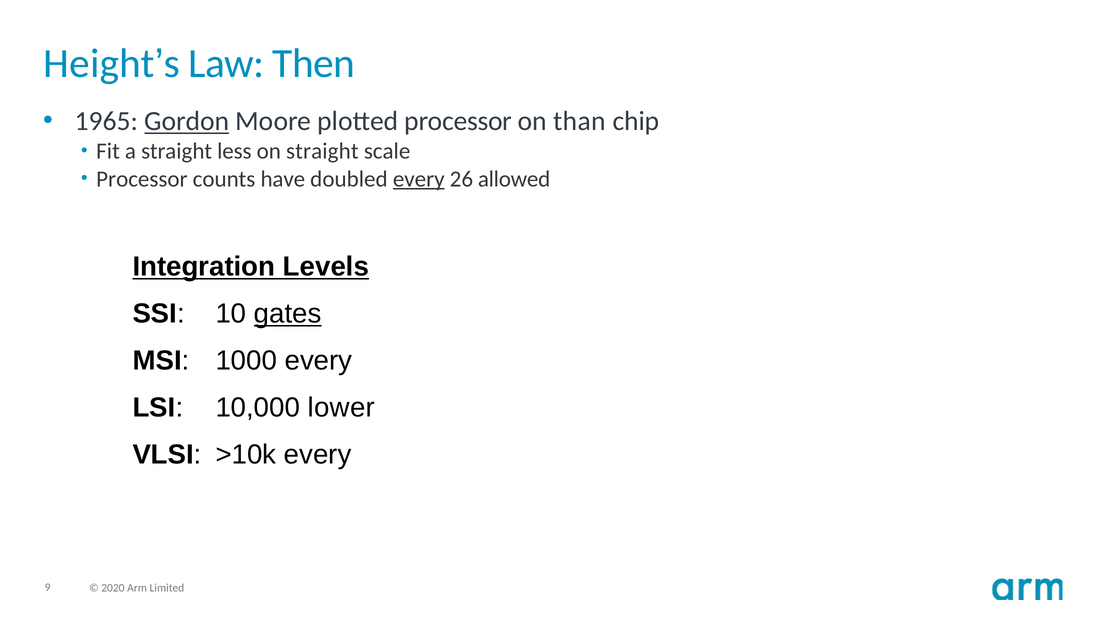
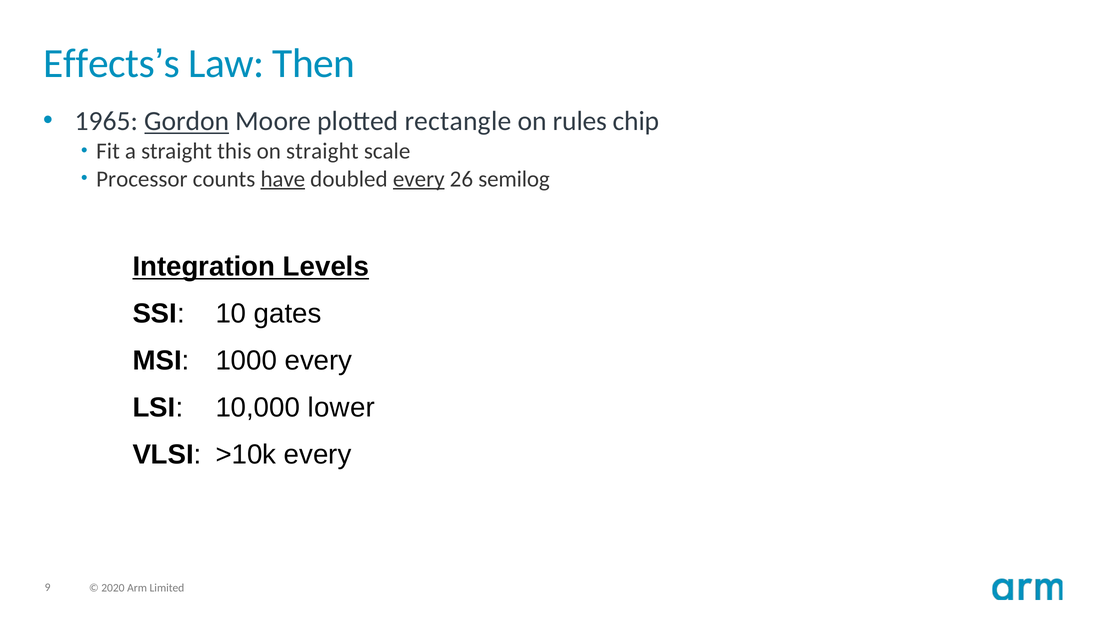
Height: Height -> Effects (99, 64)
plotted processor: processor -> rectangle (458, 121)
than: than -> rules (580, 121)
less: less -> this (234, 151)
have underline: none -> present (283, 179)
allowed: allowed -> semilog (514, 179)
gates underline: present -> none (288, 314)
